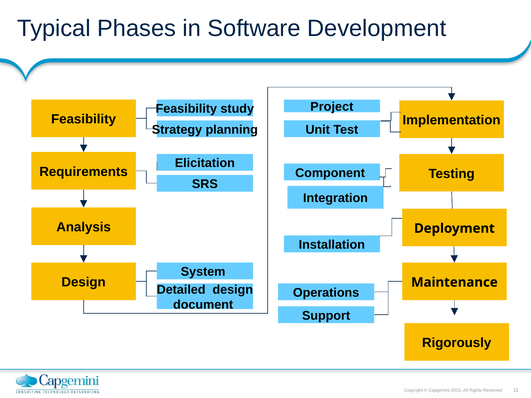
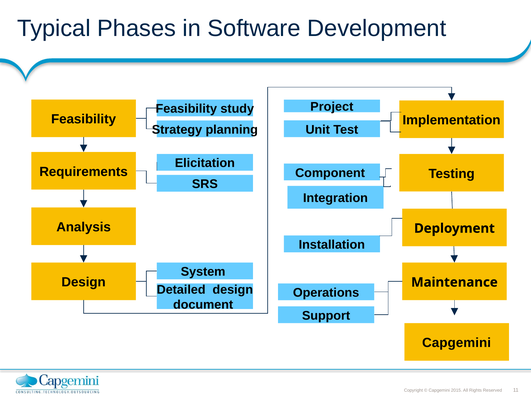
Rigorously: Rigorously -> Capgemini (457, 343)
